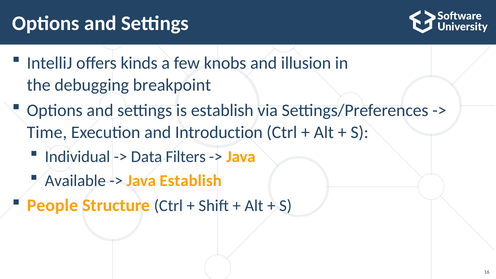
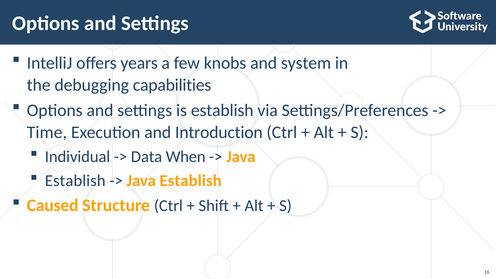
kinds: kinds -> years (139, 63)
illusion: illusion -> system (306, 63)
breakpoint: breakpoint -> capabilities (172, 85)
Filters: Filters -> When (186, 157)
Available: Available -> Establish (75, 181)
People: People -> Caused (53, 205)
